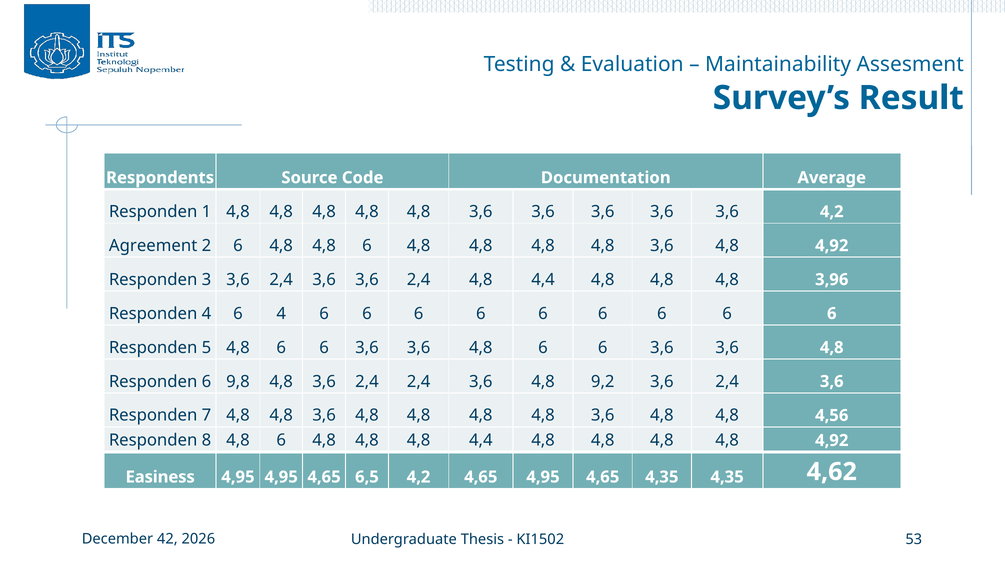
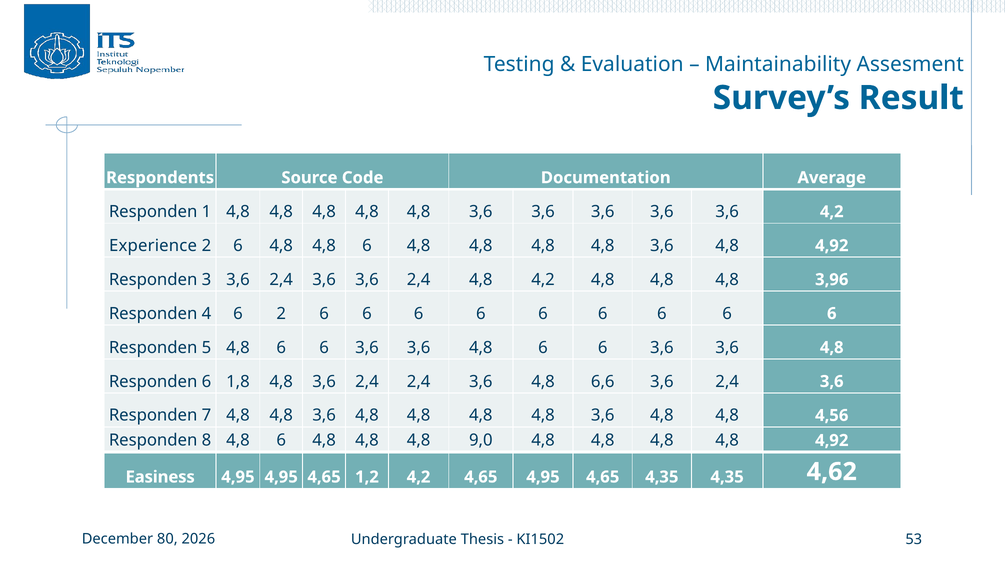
Agreement: Agreement -> Experience (153, 245)
2,4 4,8 4,4: 4,4 -> 4,2 (543, 279)
6 4: 4 -> 2 (281, 313)
9,8: 9,8 -> 1,8 (238, 381)
9,2: 9,2 -> 6,6 (603, 381)
4,8 4,8 4,4: 4,4 -> 9,0 (481, 440)
6,5: 6,5 -> 1,2 (367, 476)
42: 42 -> 80 (167, 538)
